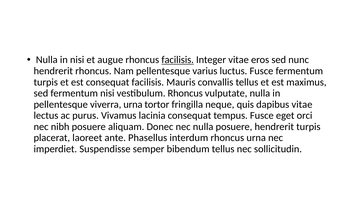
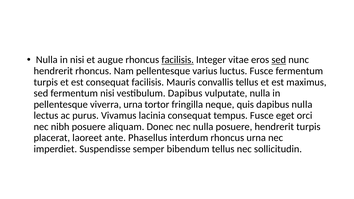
sed underline: none -> present (279, 60)
vestibulum Rhoncus: Rhoncus -> Dapibus (185, 93)
dapibus vitae: vitae -> nulla (302, 104)
